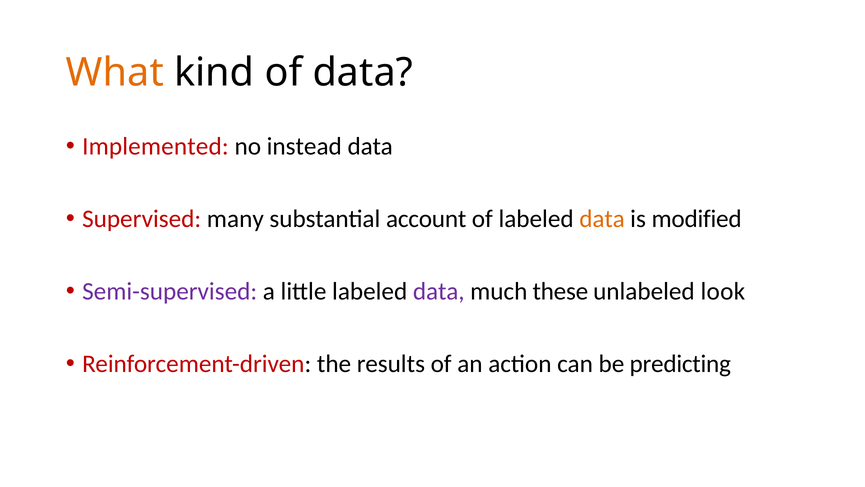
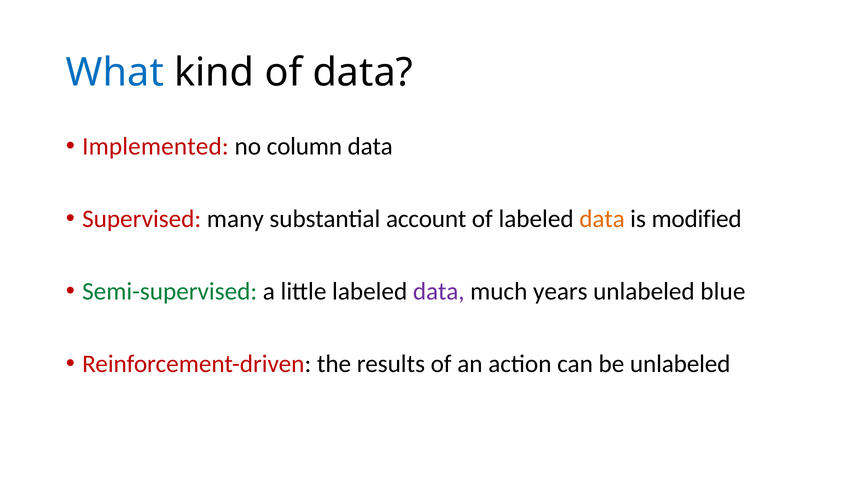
What colour: orange -> blue (115, 73)
instead: instead -> column (304, 146)
Semi-supervised colour: purple -> green (170, 291)
these: these -> years (560, 291)
look: look -> blue (723, 291)
be predicting: predicting -> unlabeled (680, 363)
